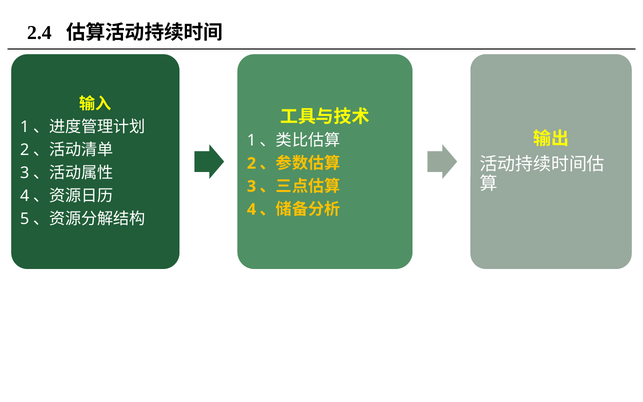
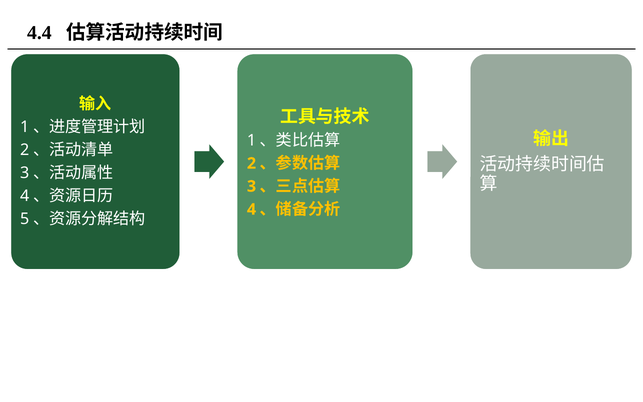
2.4: 2.4 -> 4.4 (39, 33)
